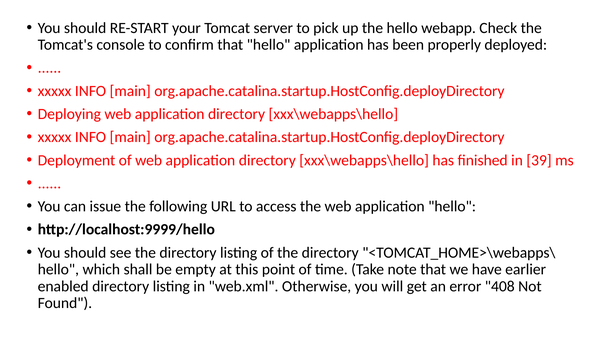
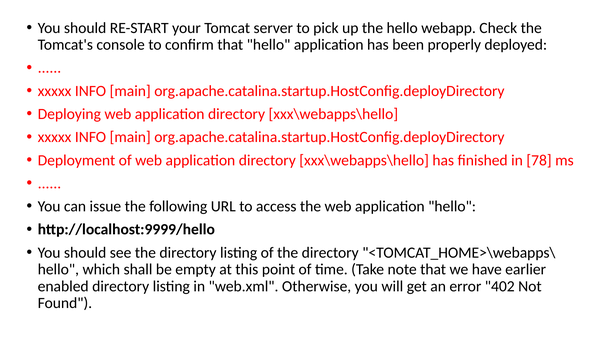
39: 39 -> 78 (539, 160)
408: 408 -> 402 (500, 286)
